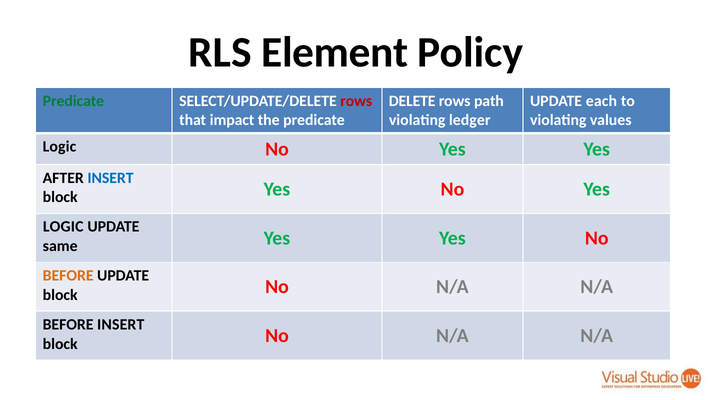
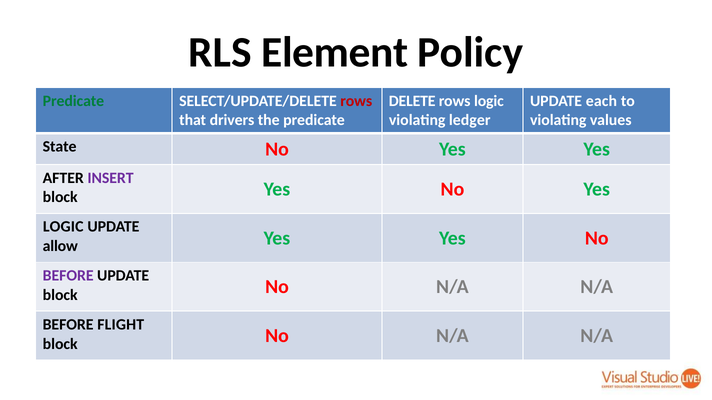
rows path: path -> logic (489, 101)
impact: impact -> drivers (232, 120)
Logic: Logic -> State (60, 147)
INSERT colour: blue -> purple (111, 178)
same: same -> allow (60, 246)
BEFORE colour: orange -> purple (68, 276)
BEFORE INSERT: INSERT -> FLIGHT (121, 325)
